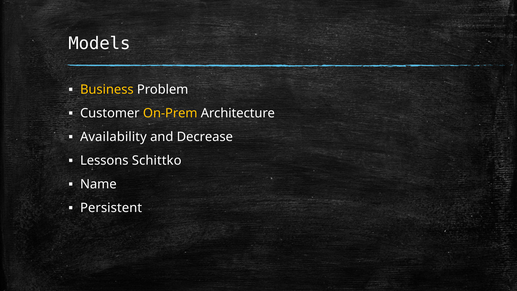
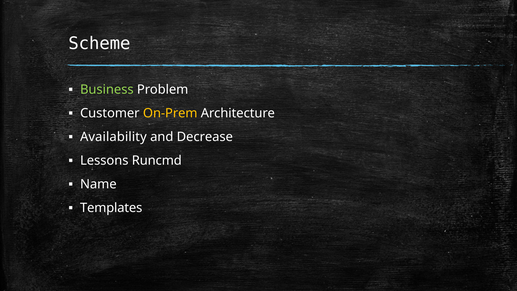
Models: Models -> Scheme (100, 44)
Business colour: yellow -> light green (107, 90)
Schittko: Schittko -> Runcmd (157, 161)
Persistent: Persistent -> Templates (111, 208)
